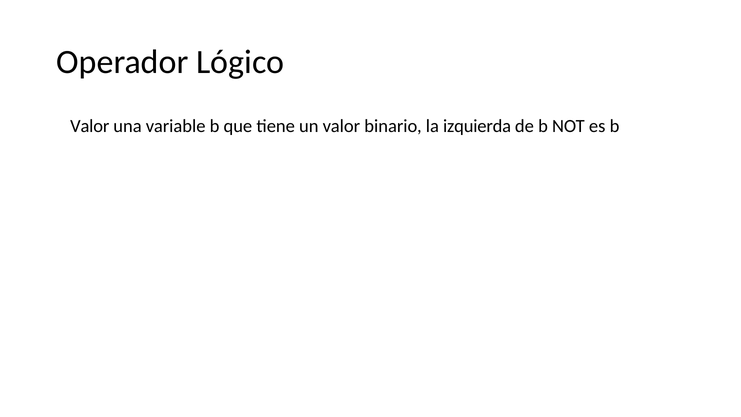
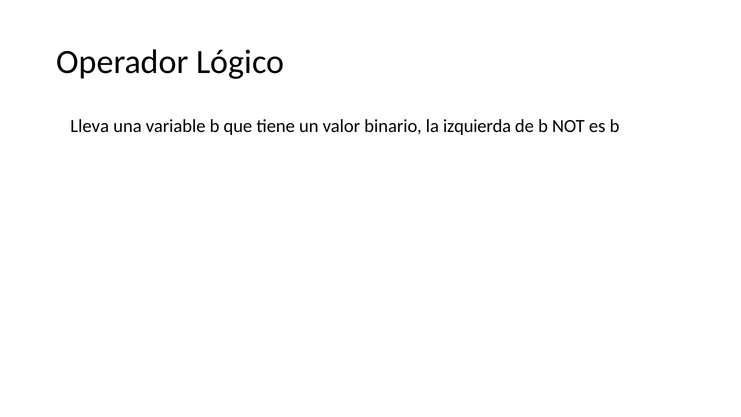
Valor: Valor -> Lleva (90, 126)
